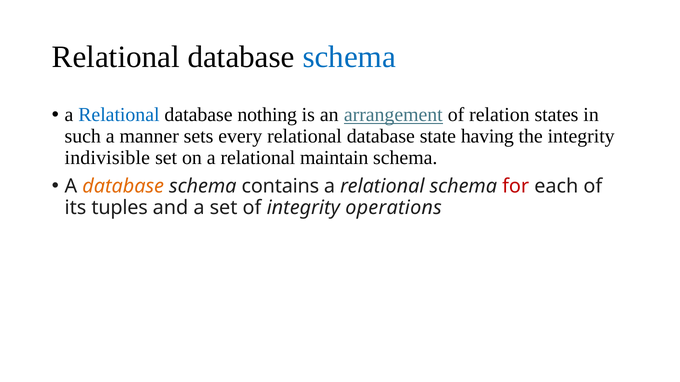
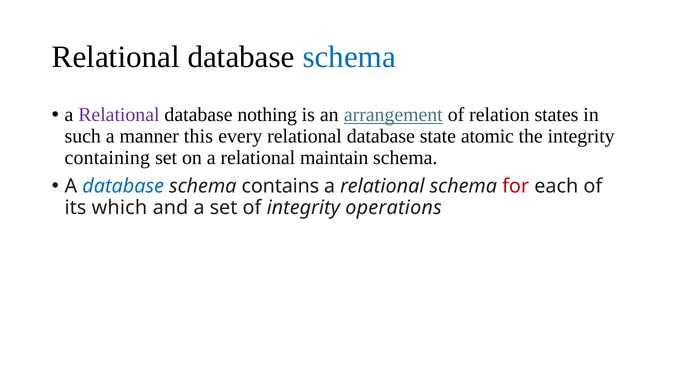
Relational colour: blue -> purple (119, 115)
sets: sets -> this (198, 136)
having: having -> atomic (487, 136)
indivisible: indivisible -> containing (107, 158)
database colour: orange -> blue (123, 186)
tuples: tuples -> which (119, 208)
